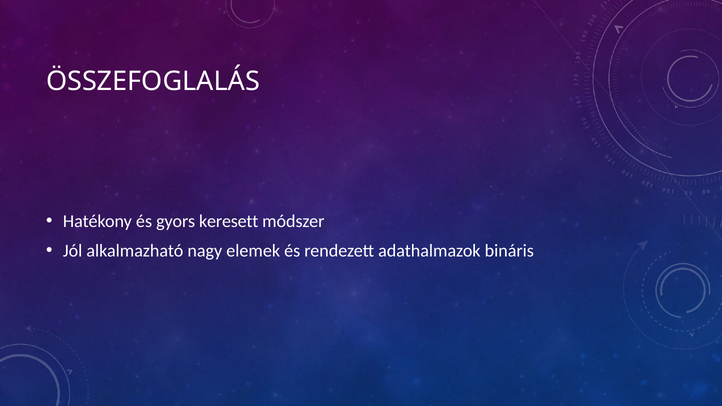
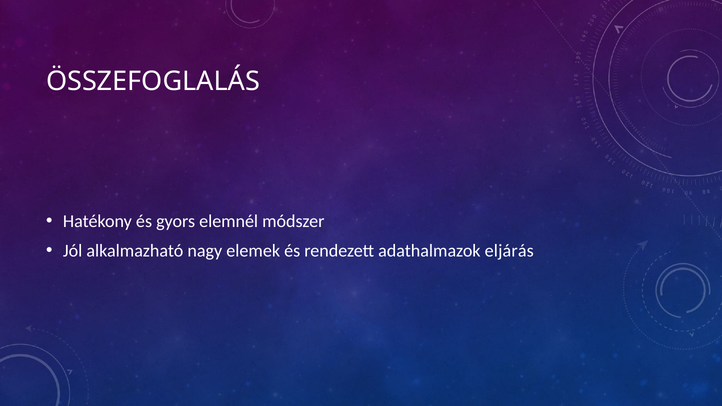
keresett: keresett -> elemnél (229, 222)
bináris: bináris -> eljárás (509, 251)
